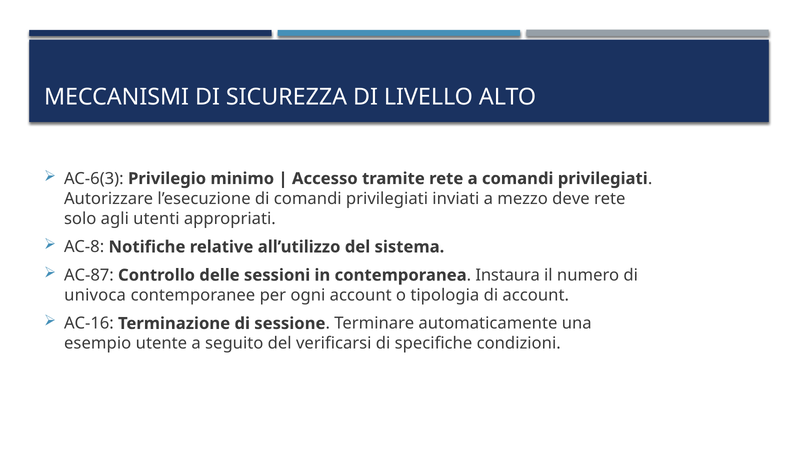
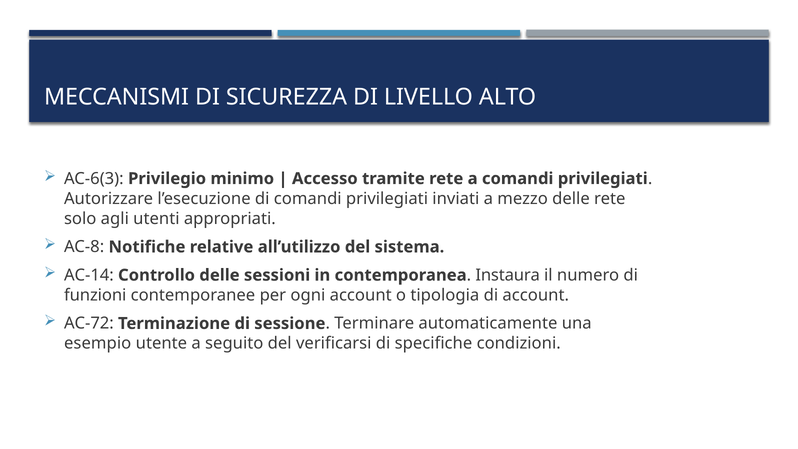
mezzo deve: deve -> delle (571, 199)
AC-87: AC-87 -> AC-14 (89, 275)
univoca: univoca -> funzioni (95, 295)
AC-16: AC-16 -> AC-72 (89, 323)
